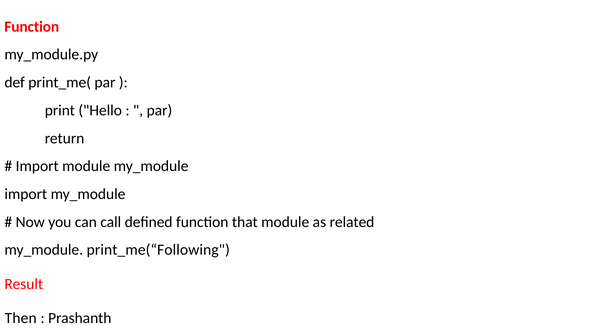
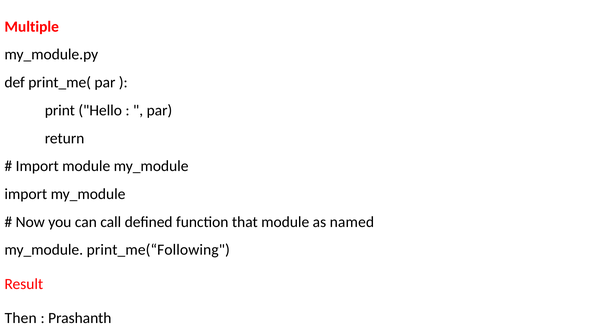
Function: Function -> Multiple (32, 27)
related: related -> named (352, 222)
